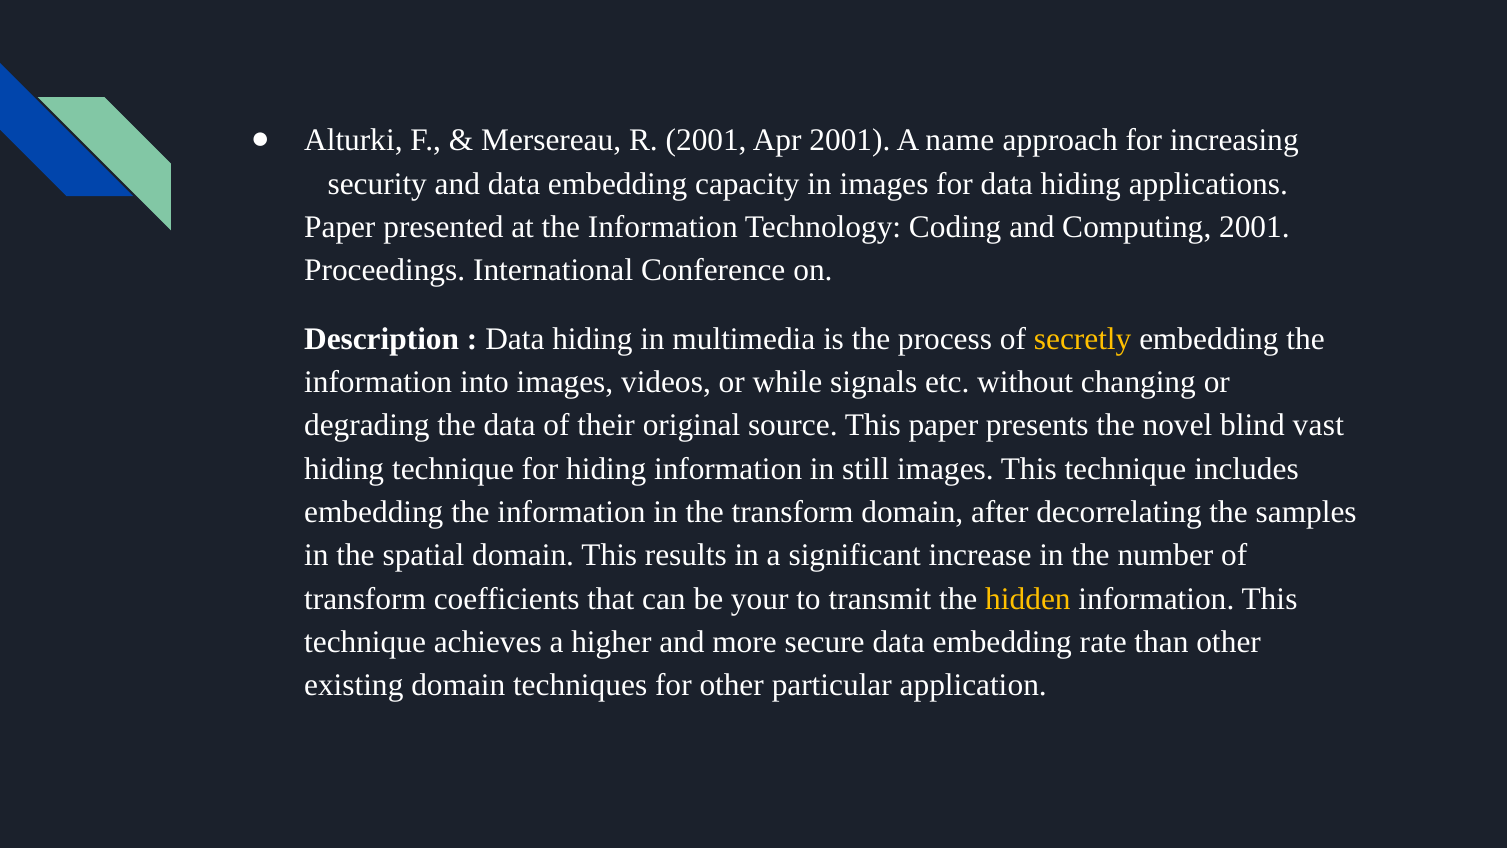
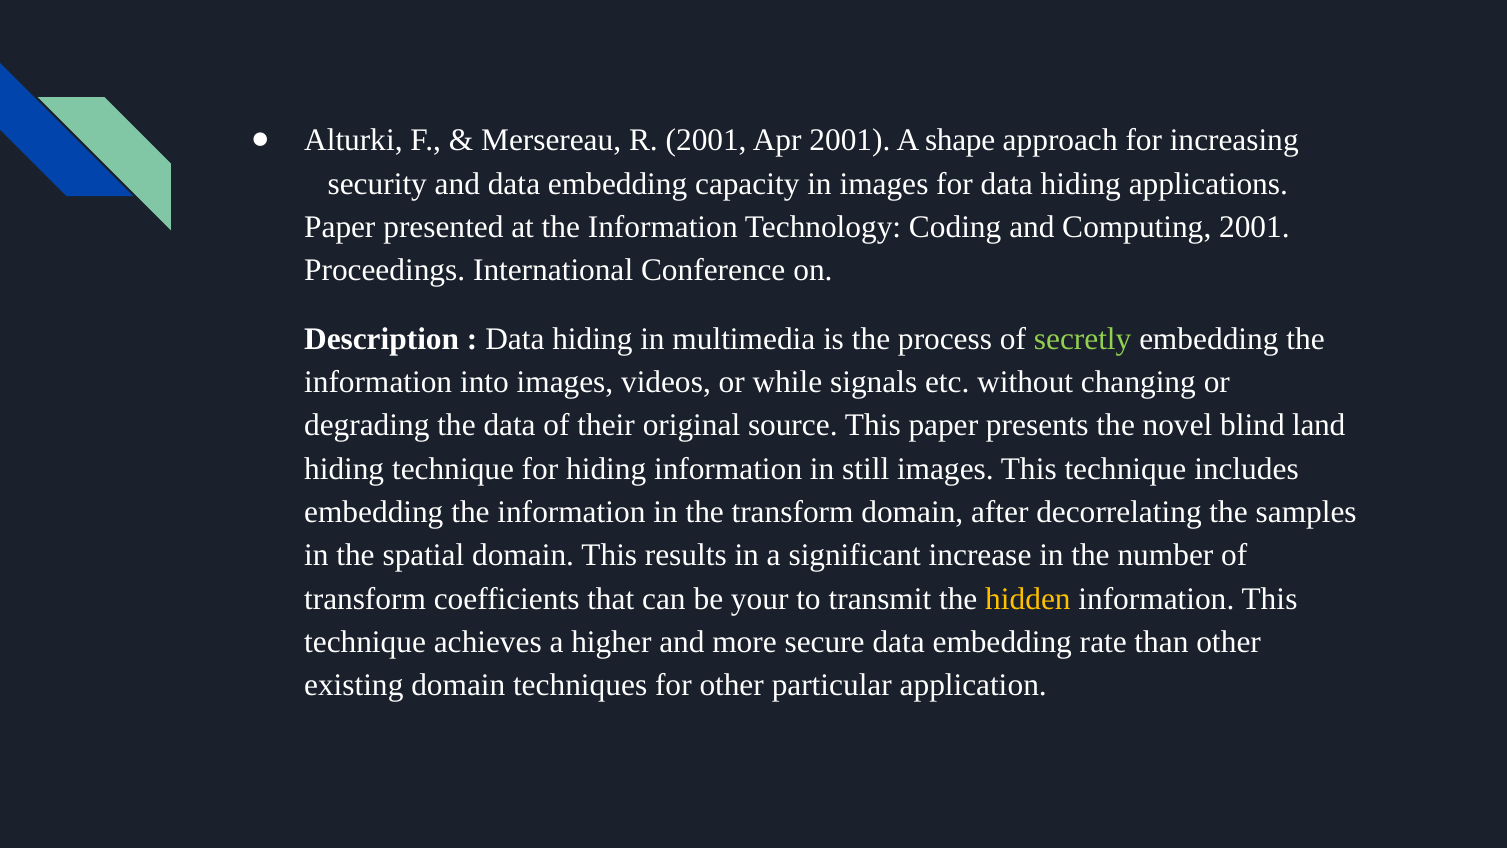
name: name -> shape (960, 140)
secretly colour: yellow -> light green (1083, 339)
vast: vast -> land (1319, 425)
